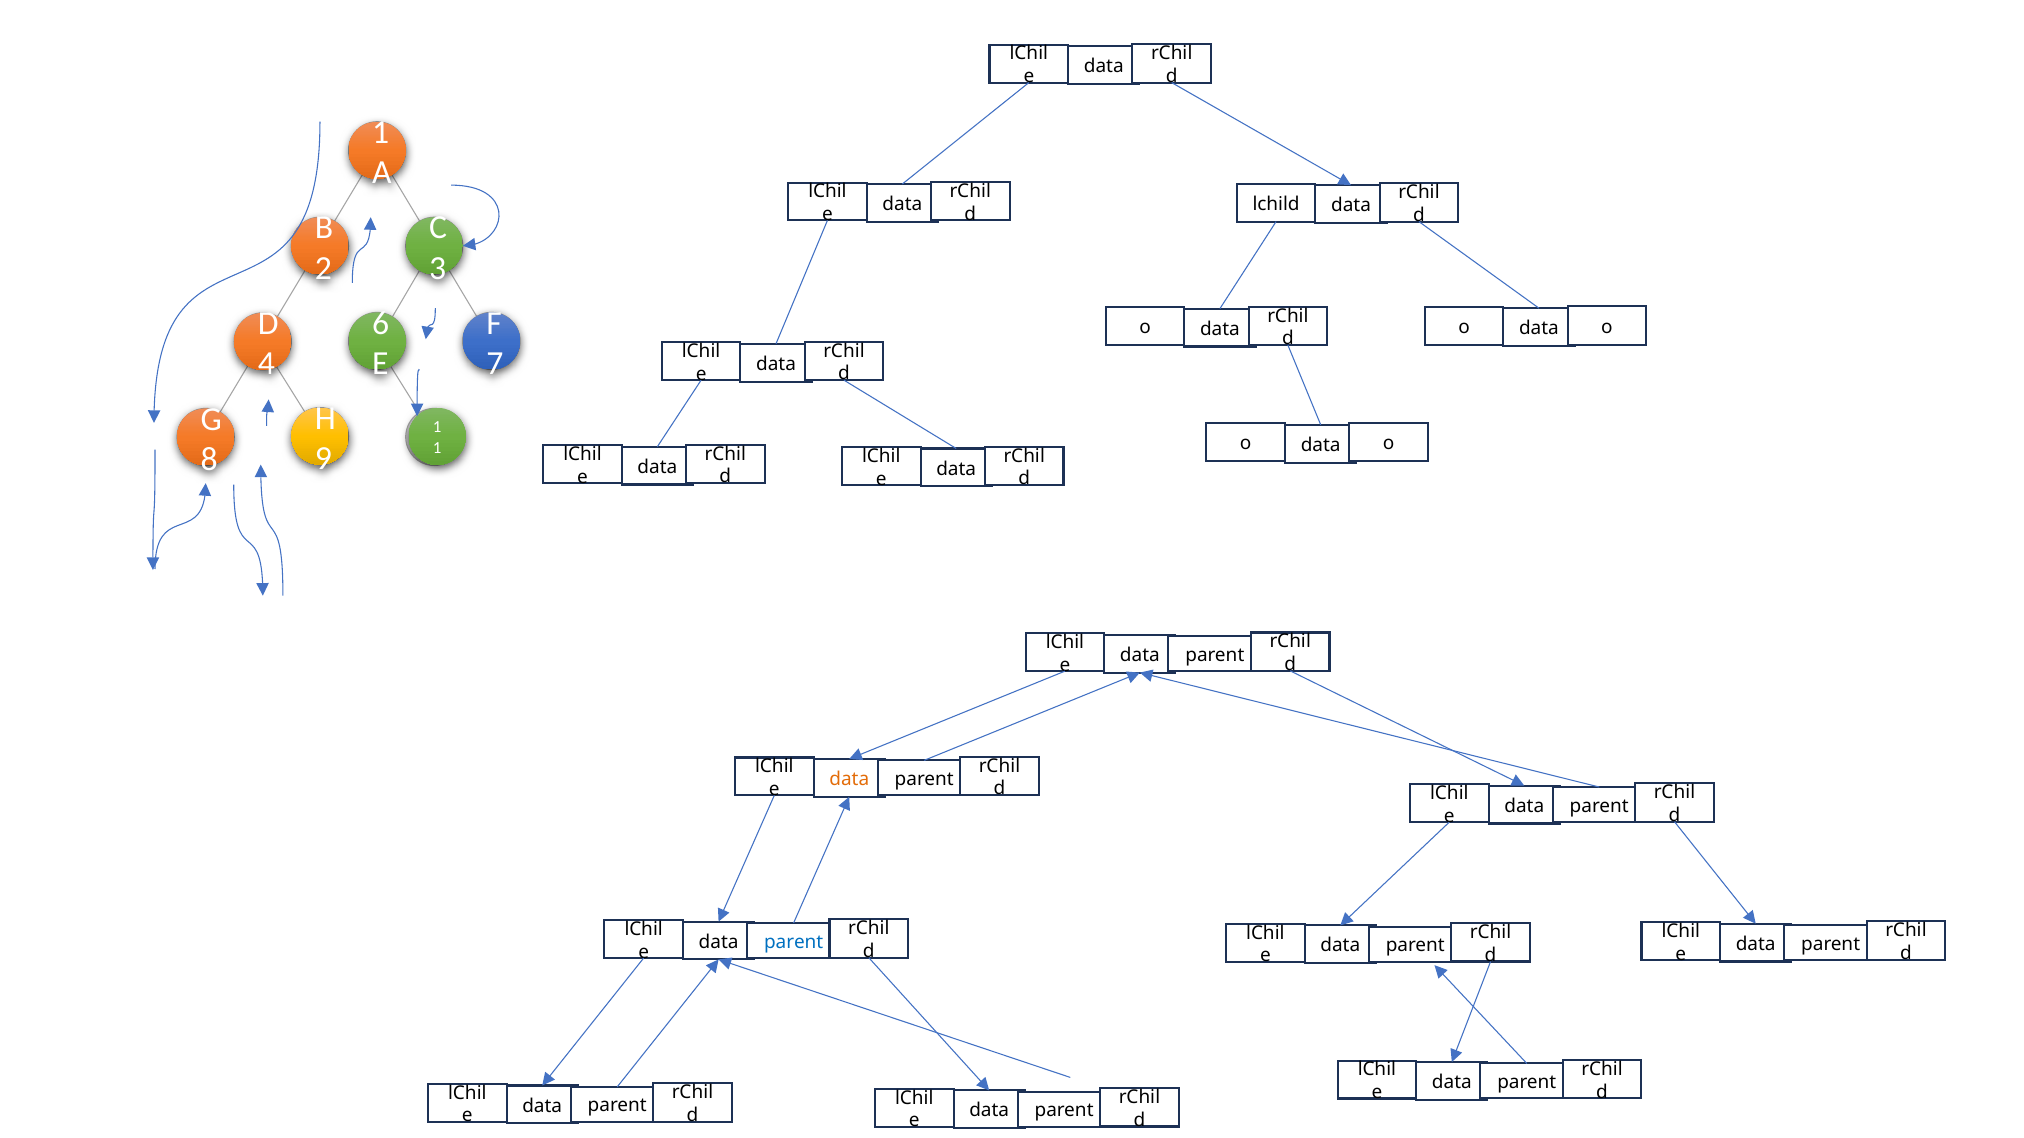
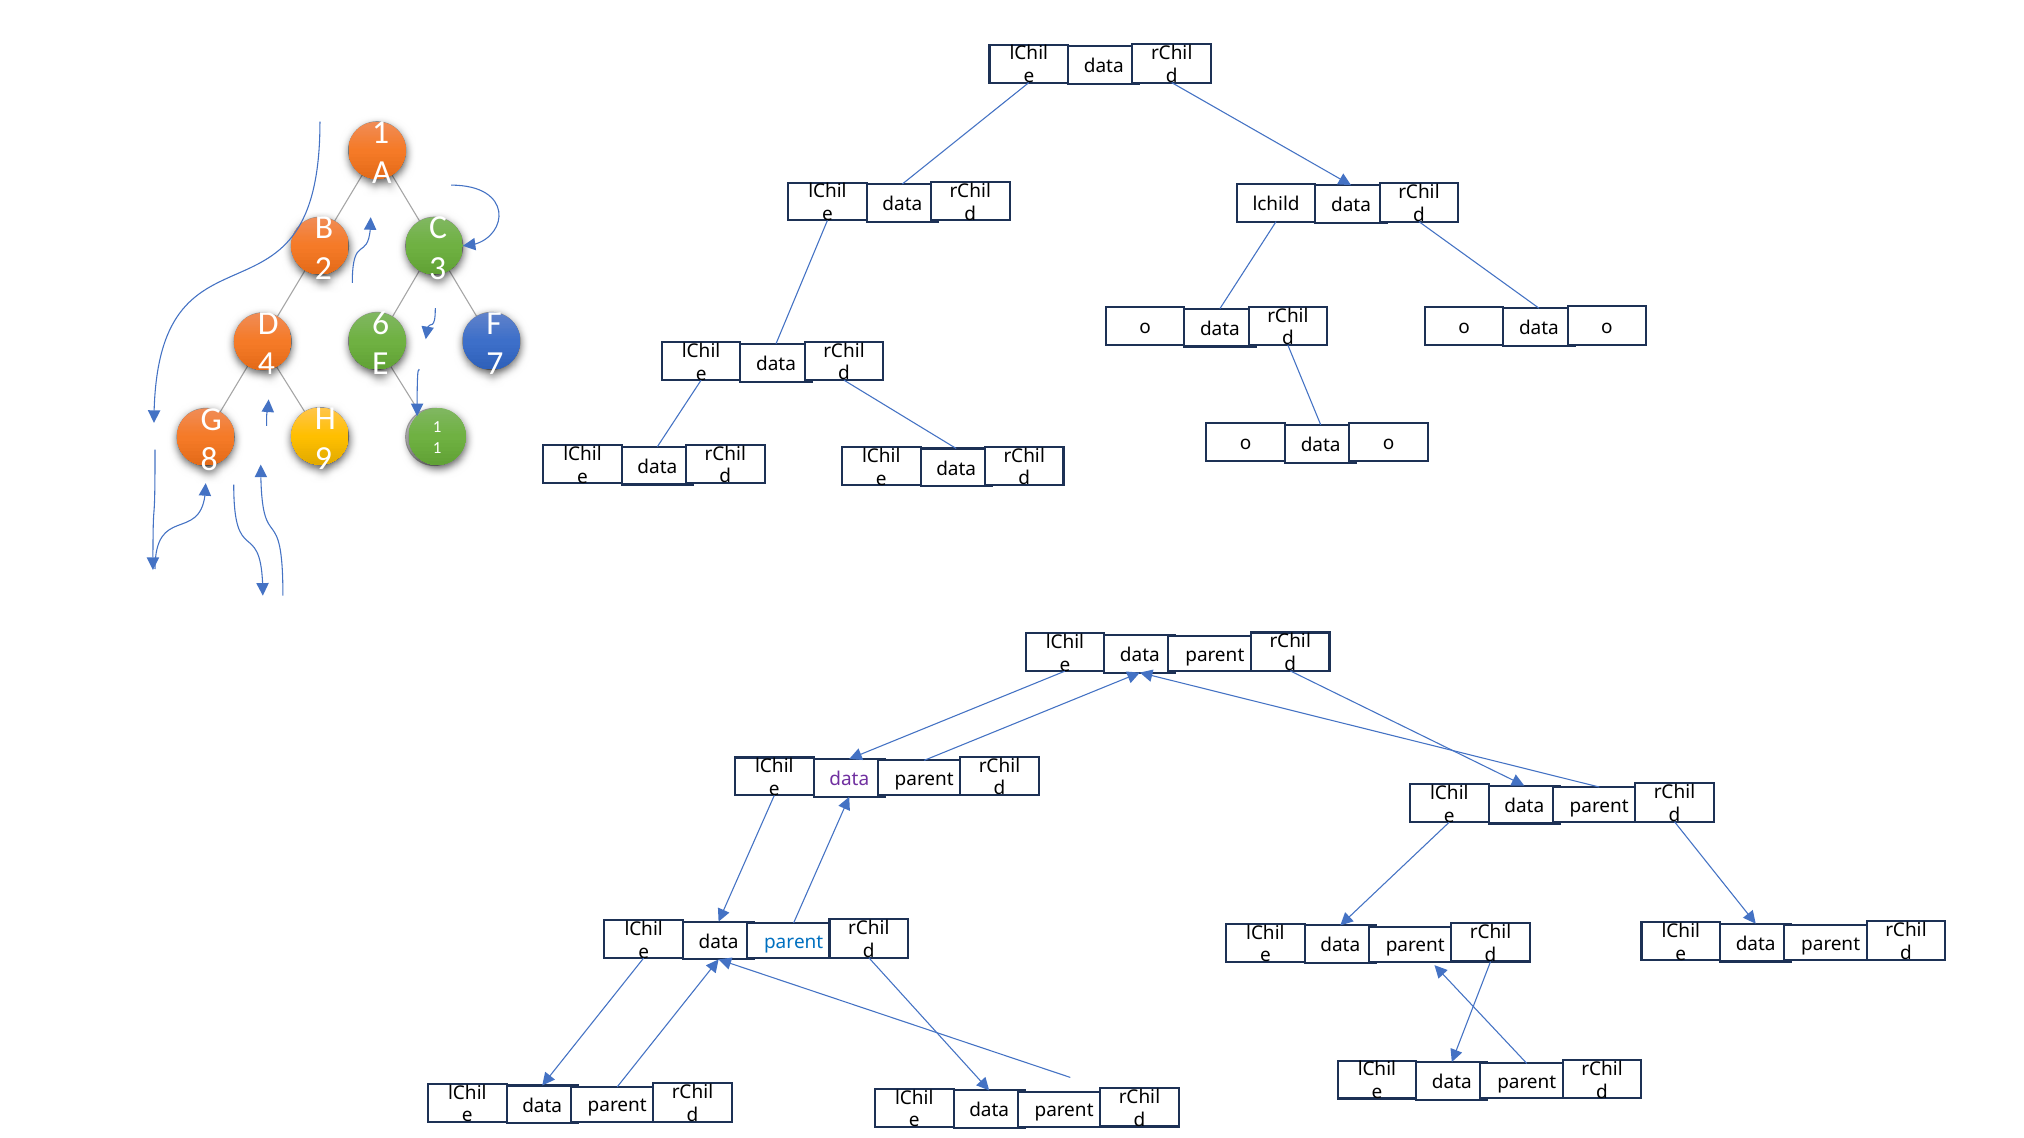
data colour: orange -> purple (849, 780)
